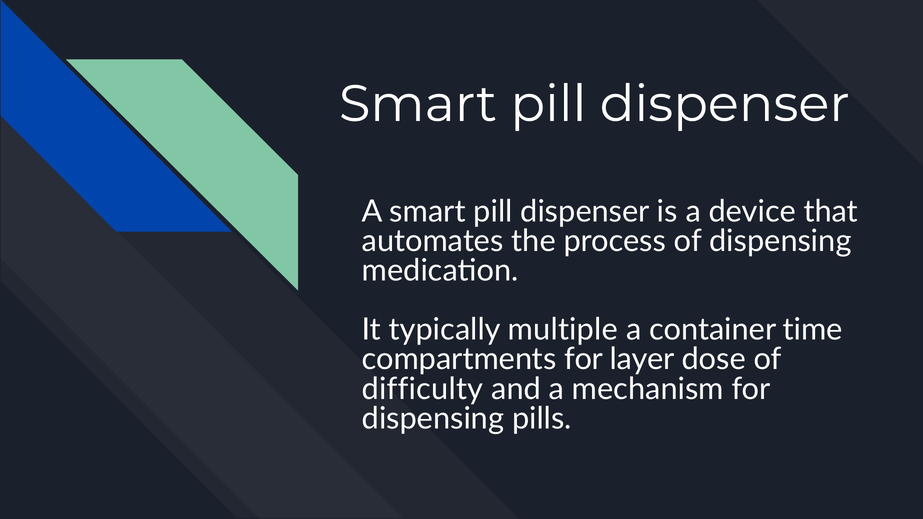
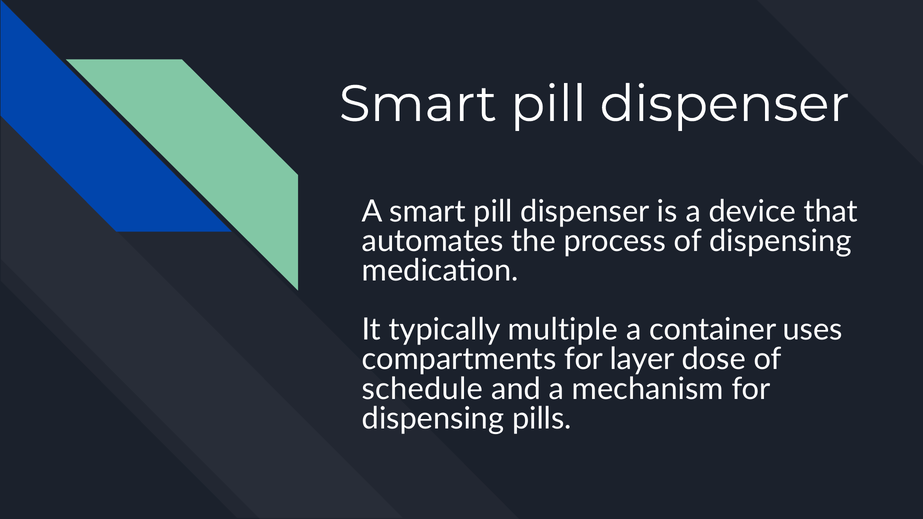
time: time -> uses (813, 330)
difficulty: difficulty -> schedule (422, 389)
